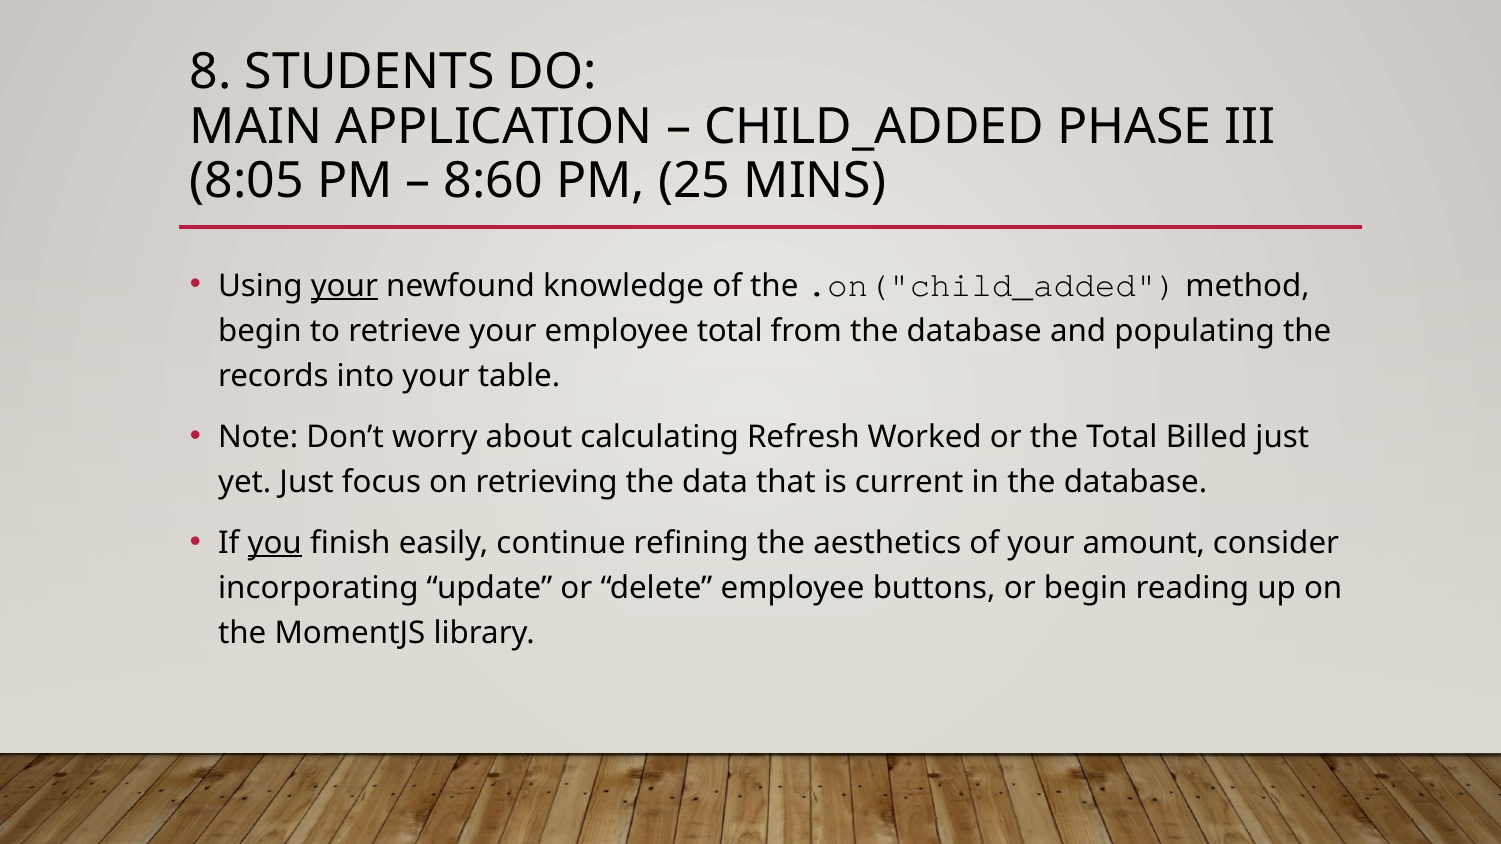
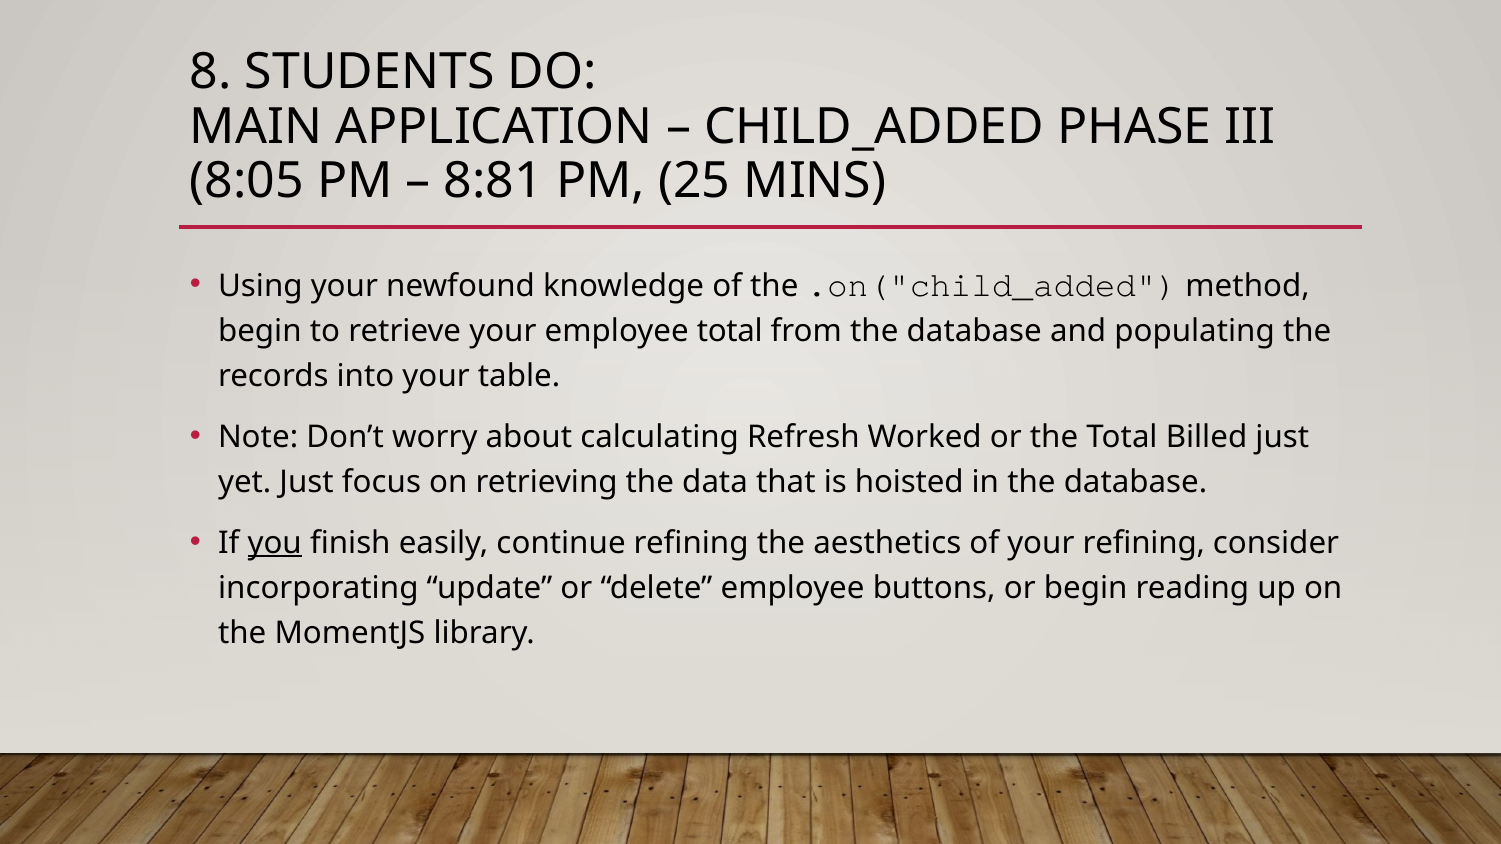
8:60: 8:60 -> 8:81 (494, 181)
your underline: present -> none (344, 286)
current: current -> hoisted (909, 482)
your amount: amount -> refining (1144, 543)
